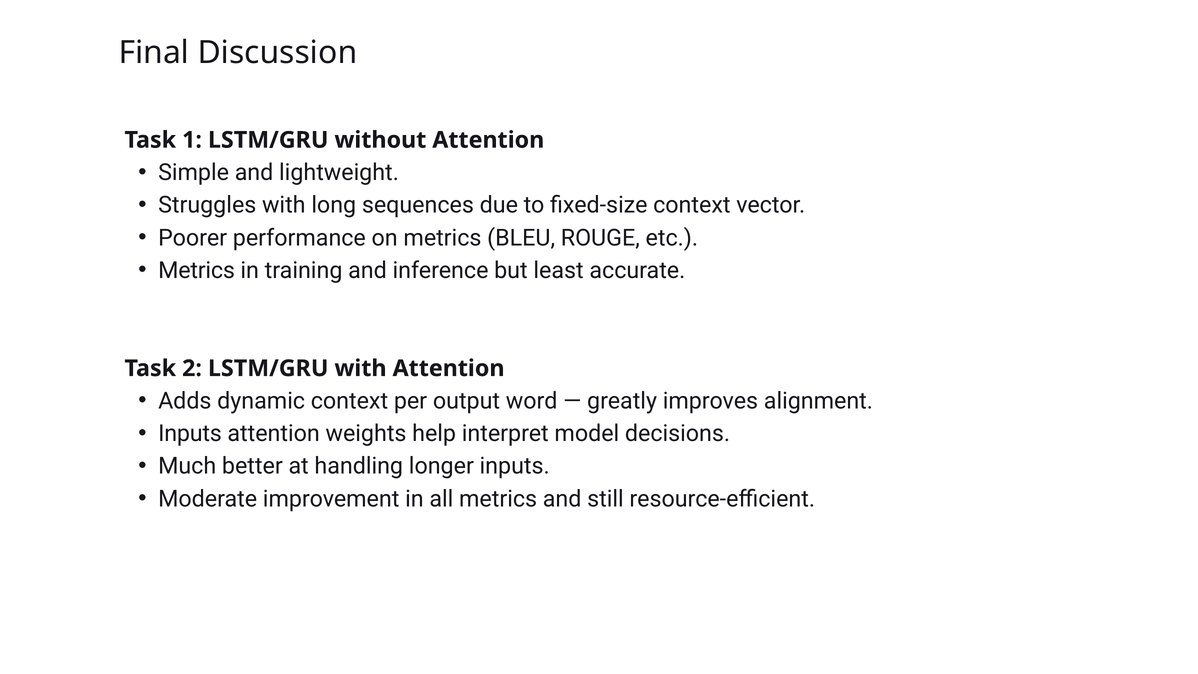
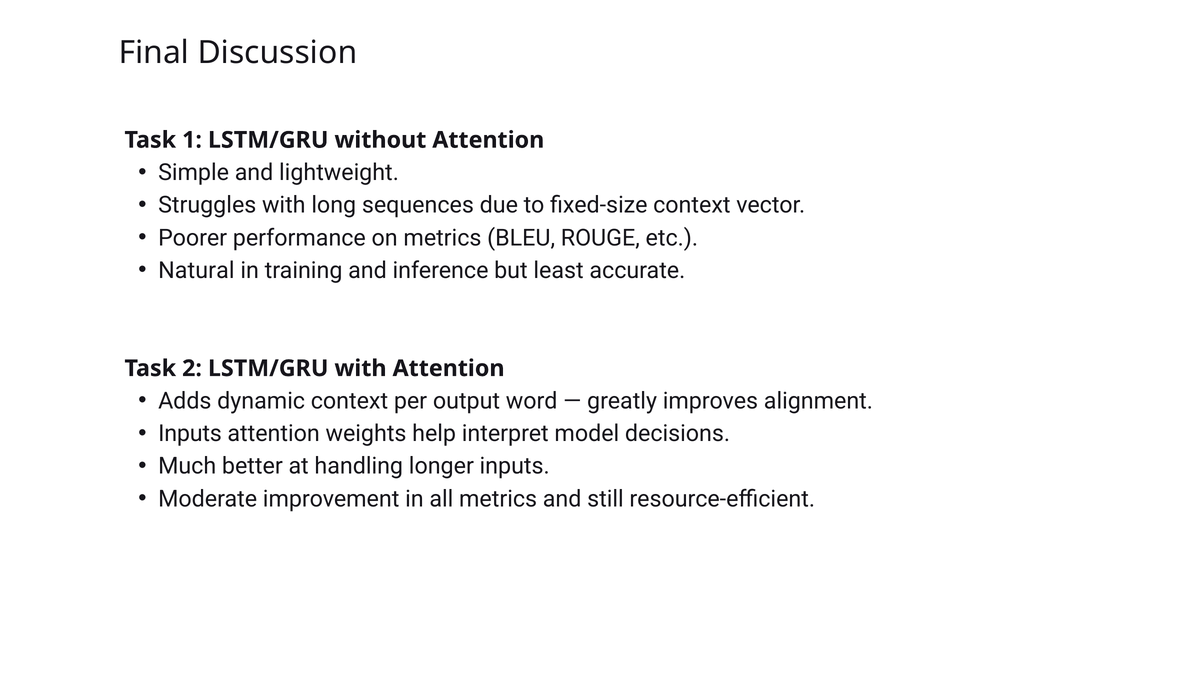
Metrics: Metrics -> Natural (196, 270)
